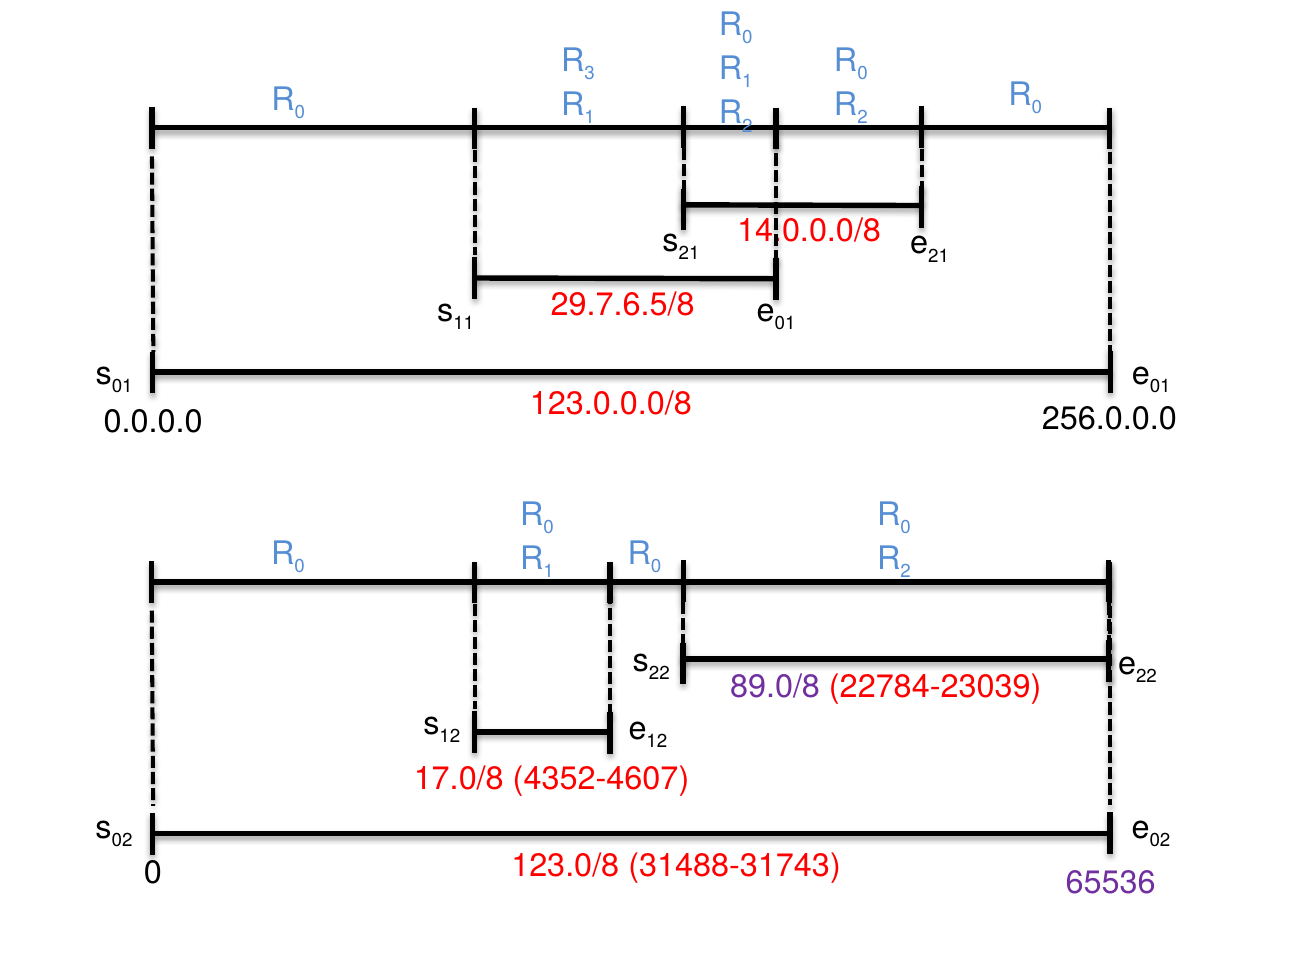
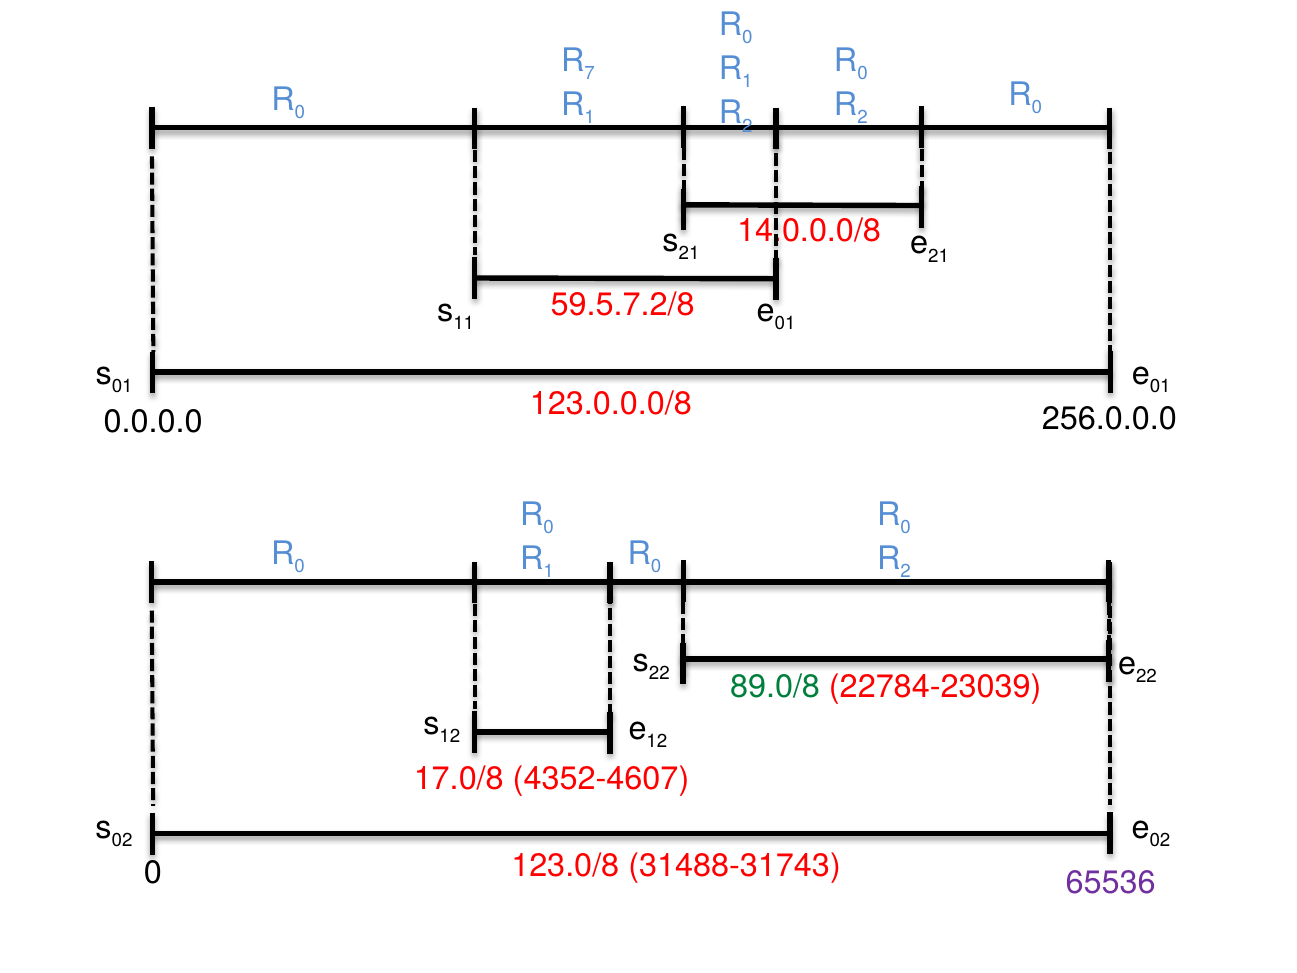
3: 3 -> 7 (590, 73)
29.7.6.5/8: 29.7.6.5/8 -> 59.5.7.2/8 (623, 305)
89.0/8 colour: purple -> green (775, 686)
